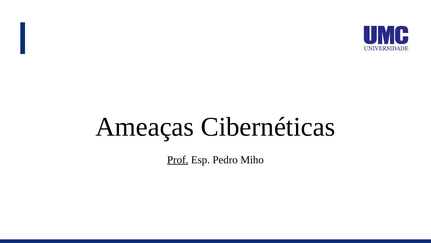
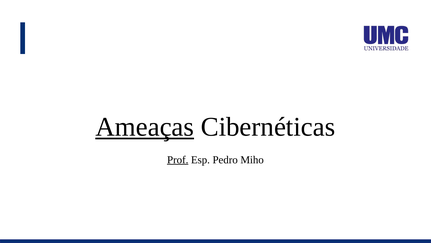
Ameaças underline: none -> present (145, 127)
